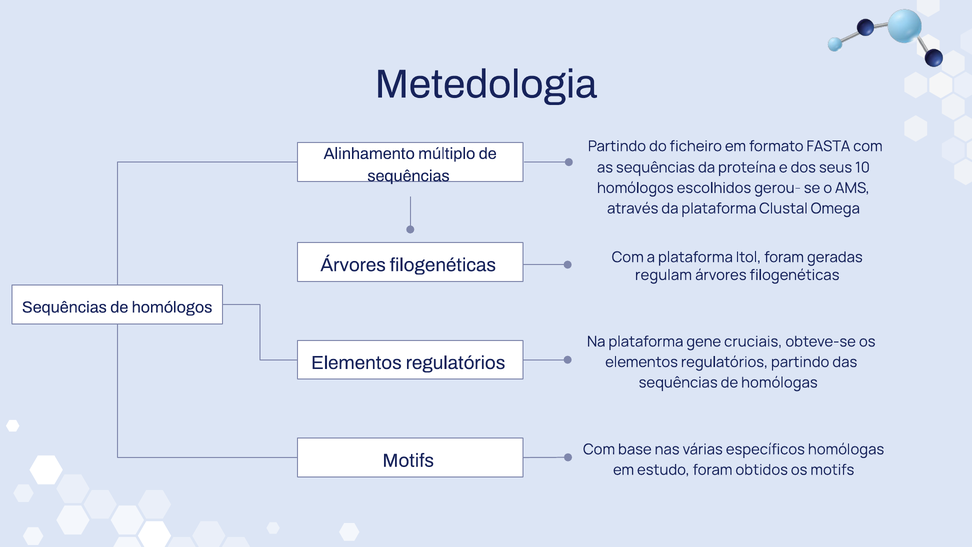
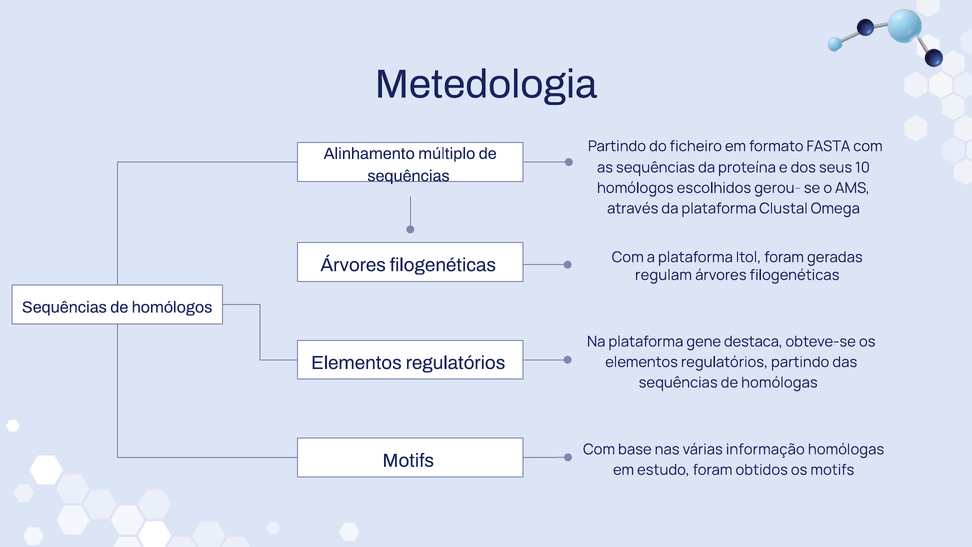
cruciais: cruciais -> destaca (753, 341)
específicos: específicos -> informação (765, 449)
